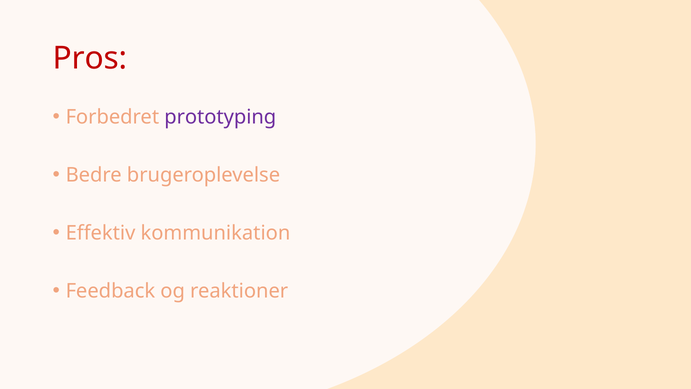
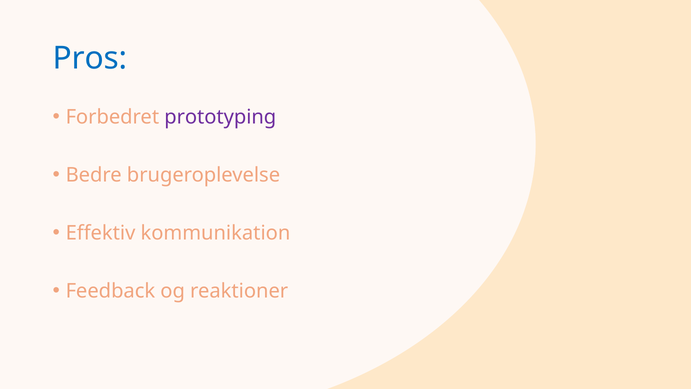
Pros colour: red -> blue (90, 58)
